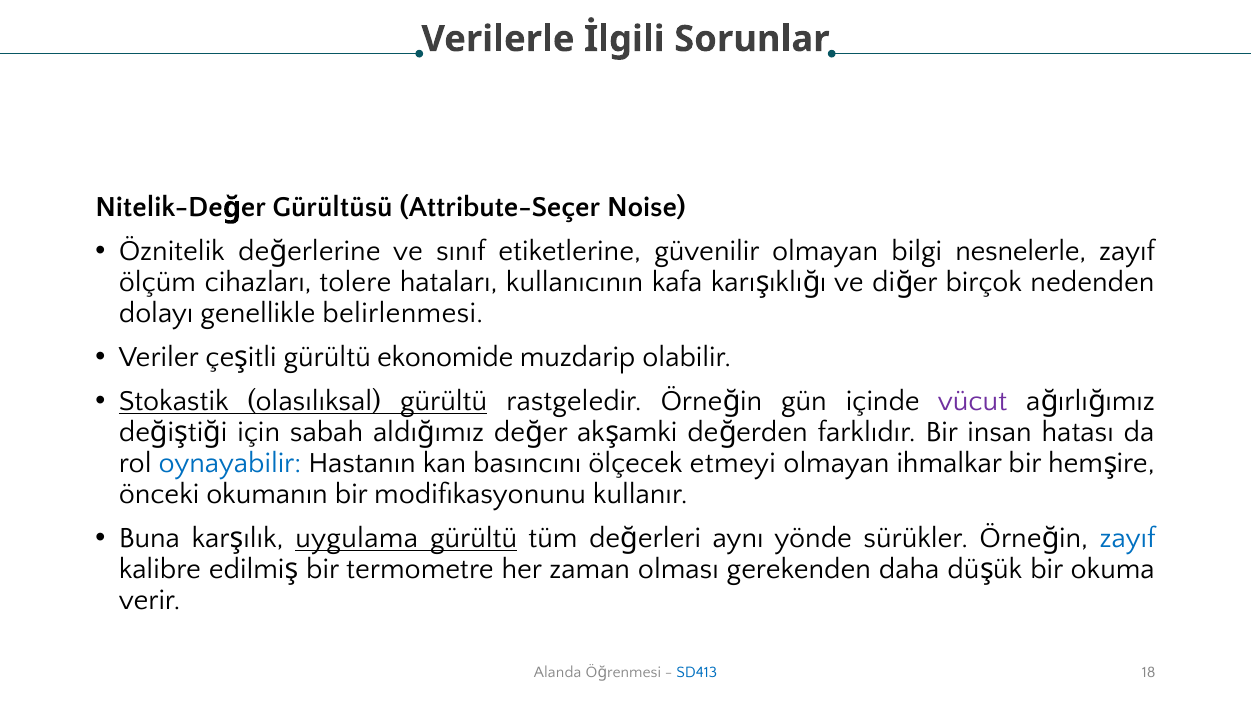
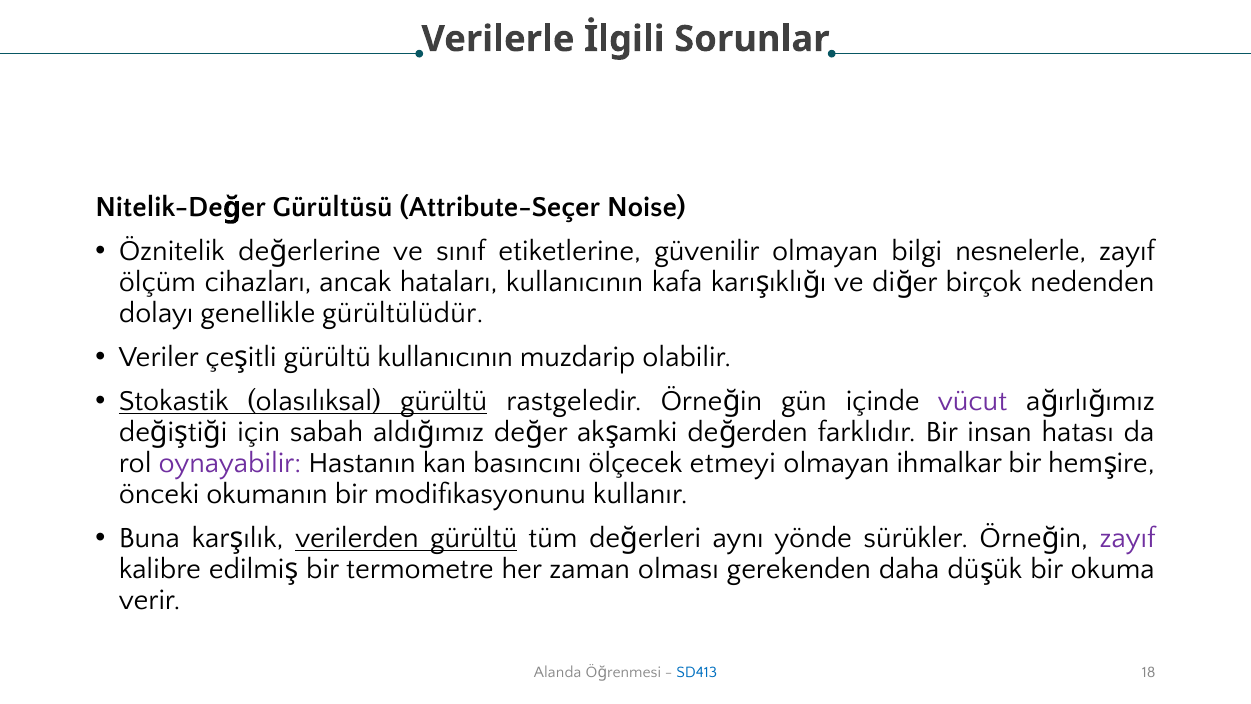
tolere: tolere -> ancak (355, 282)
belirlenmesi: belirlenmesi -> gürültülüdür (403, 313)
gürültü ekonomide: ekonomide -> kullanıcının (445, 357)
oynayabilir colour: blue -> purple (230, 463)
uygulama: uygulama -> verilerden (357, 538)
zayıf colour: blue -> purple (1128, 538)
